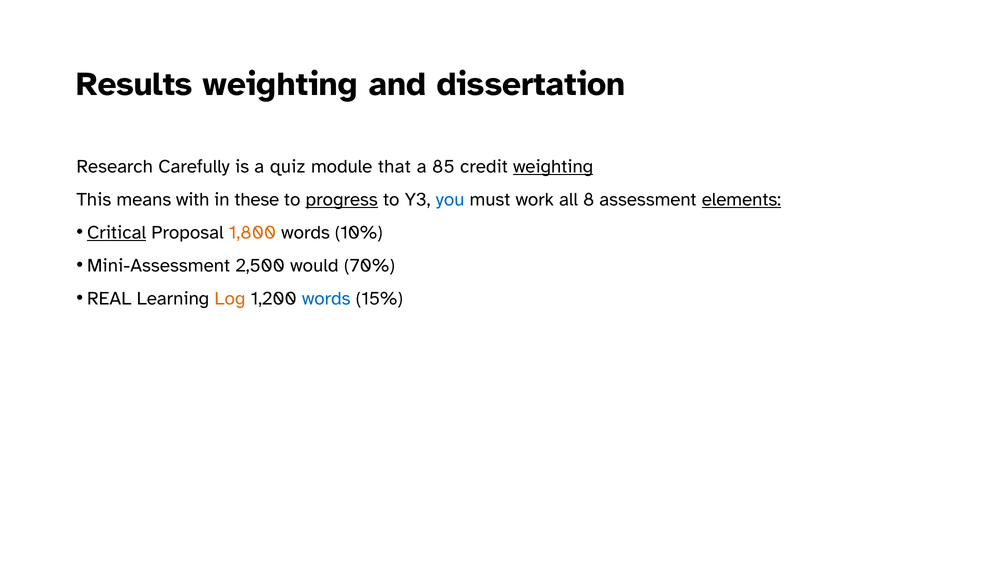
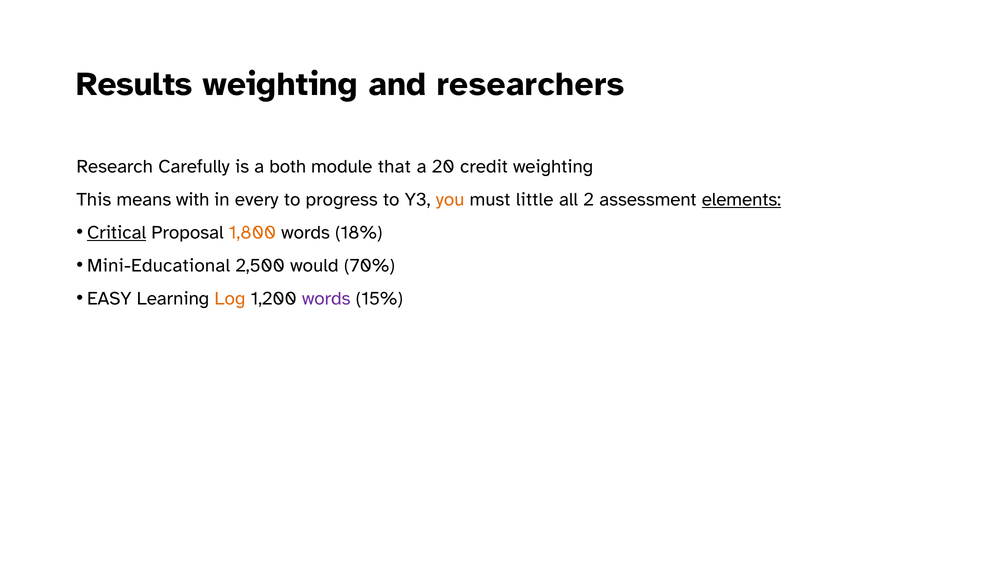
dissertation: dissertation -> researchers (531, 84)
quiz: quiz -> both (288, 167)
85: 85 -> 20 (443, 167)
weighting underline: present -> none (553, 167)
these: these -> every (257, 200)
progress underline: present -> none (342, 200)
you colour: blue -> orange (450, 200)
work: work -> little (535, 200)
8: 8 -> 2 (589, 200)
10%: 10% -> 18% (359, 233)
Mini-Assessment: Mini-Assessment -> Mini-Educational (159, 266)
REAL: REAL -> EASY (109, 299)
words colour: blue -> purple (326, 299)
